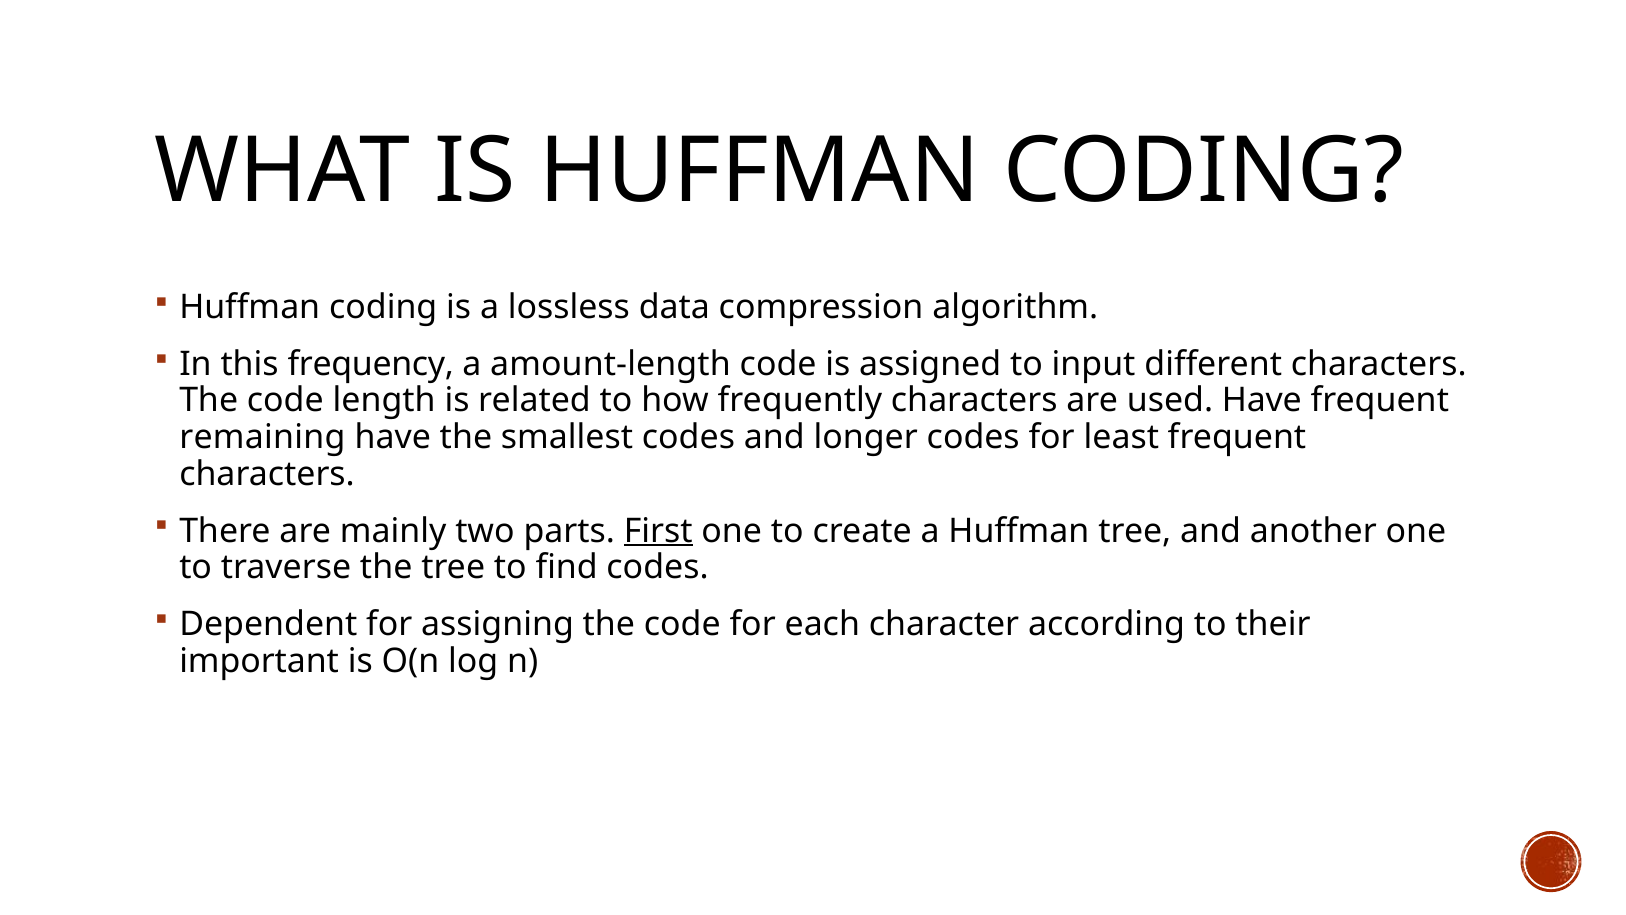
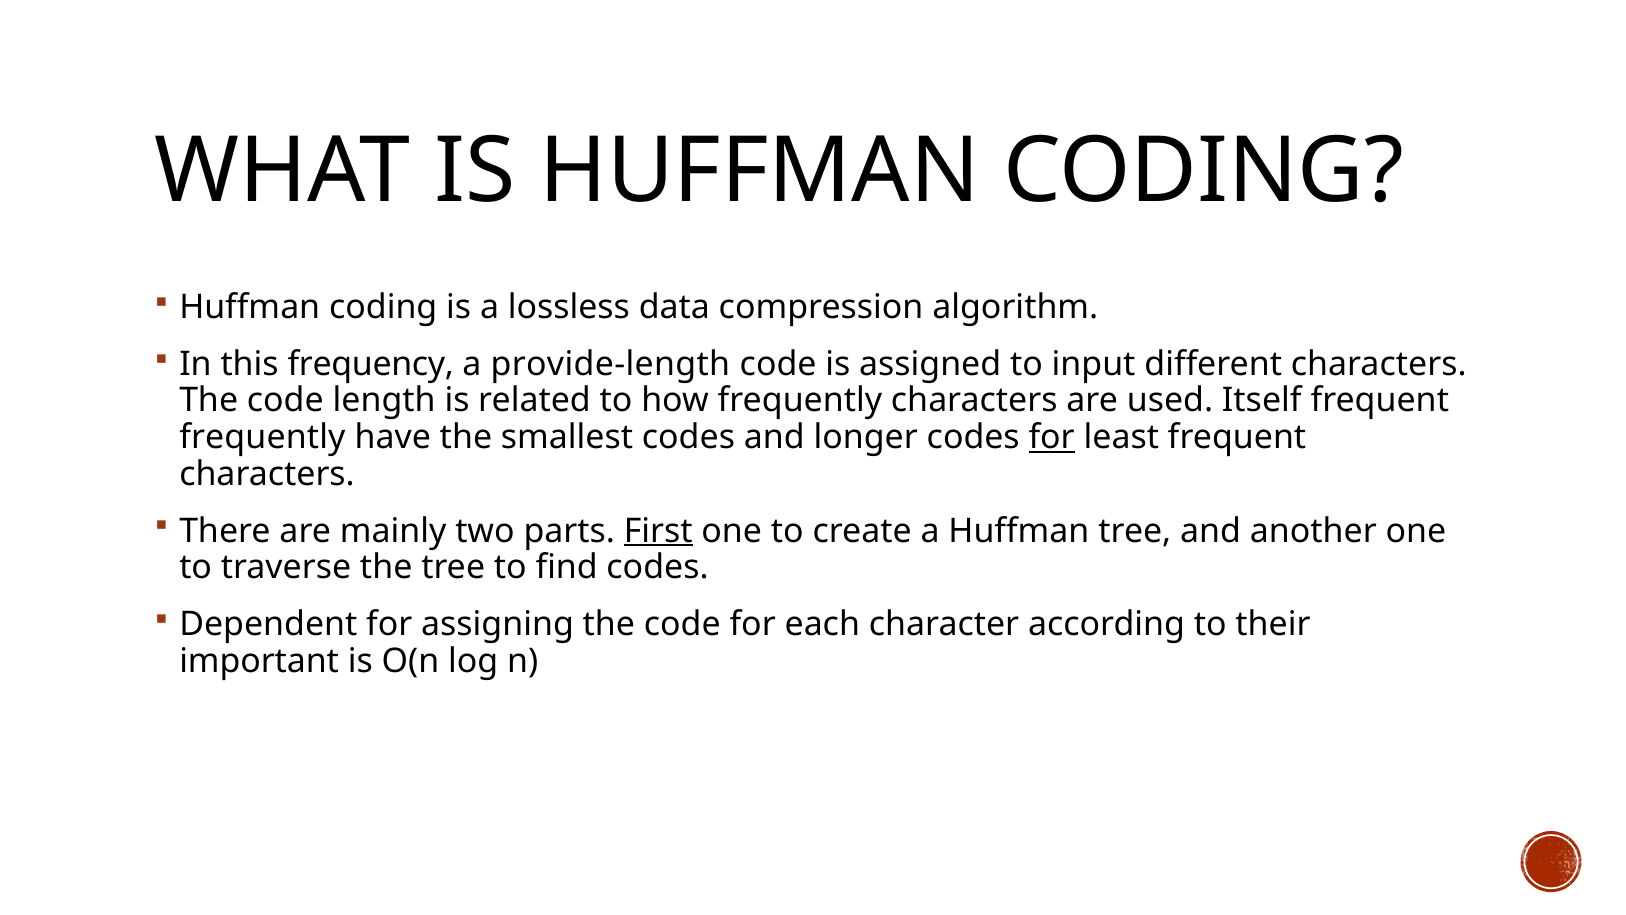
amount-length: amount-length -> provide-length (610, 364)
used Have: Have -> Itself (1262, 401)
remaining: remaining -> frequently (262, 437)
for underline: none -> present (1052, 437)
